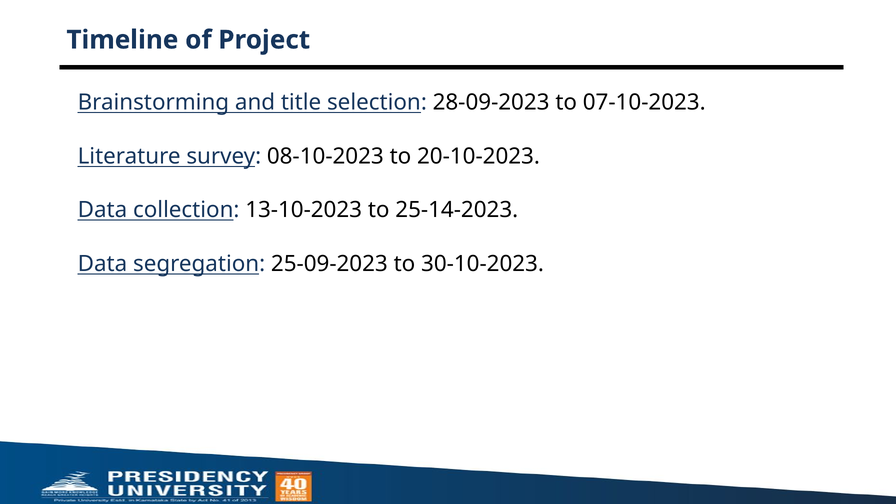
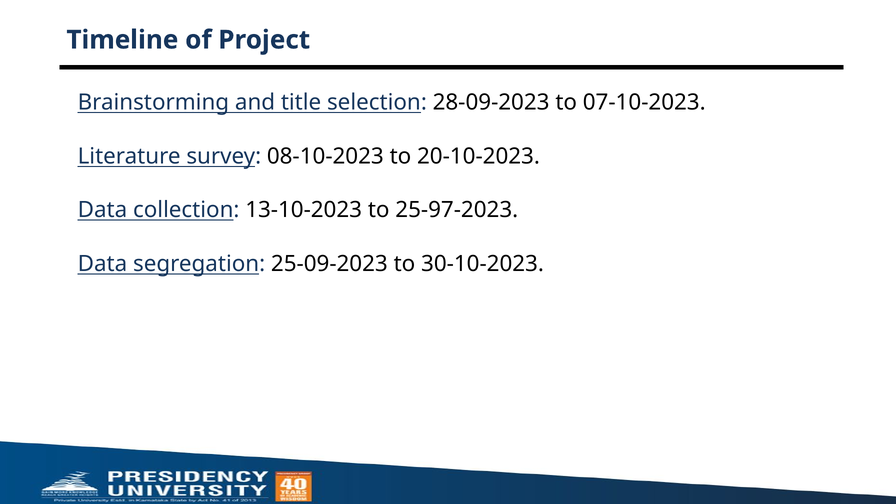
25-14-2023: 25-14-2023 -> 25-97-2023 (457, 210)
